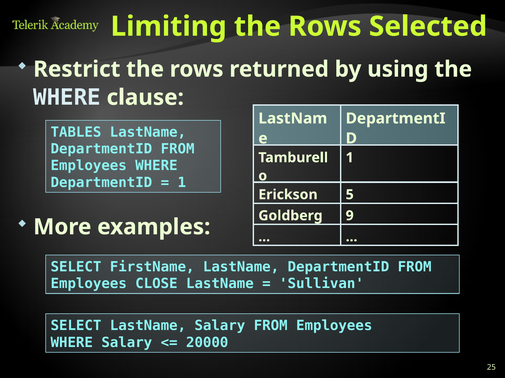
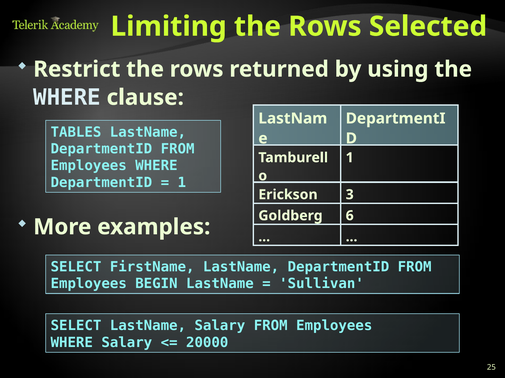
5: 5 -> 3 (350, 195)
9: 9 -> 6 (350, 216)
CLOSE: CLOSE -> BEGIN (156, 284)
